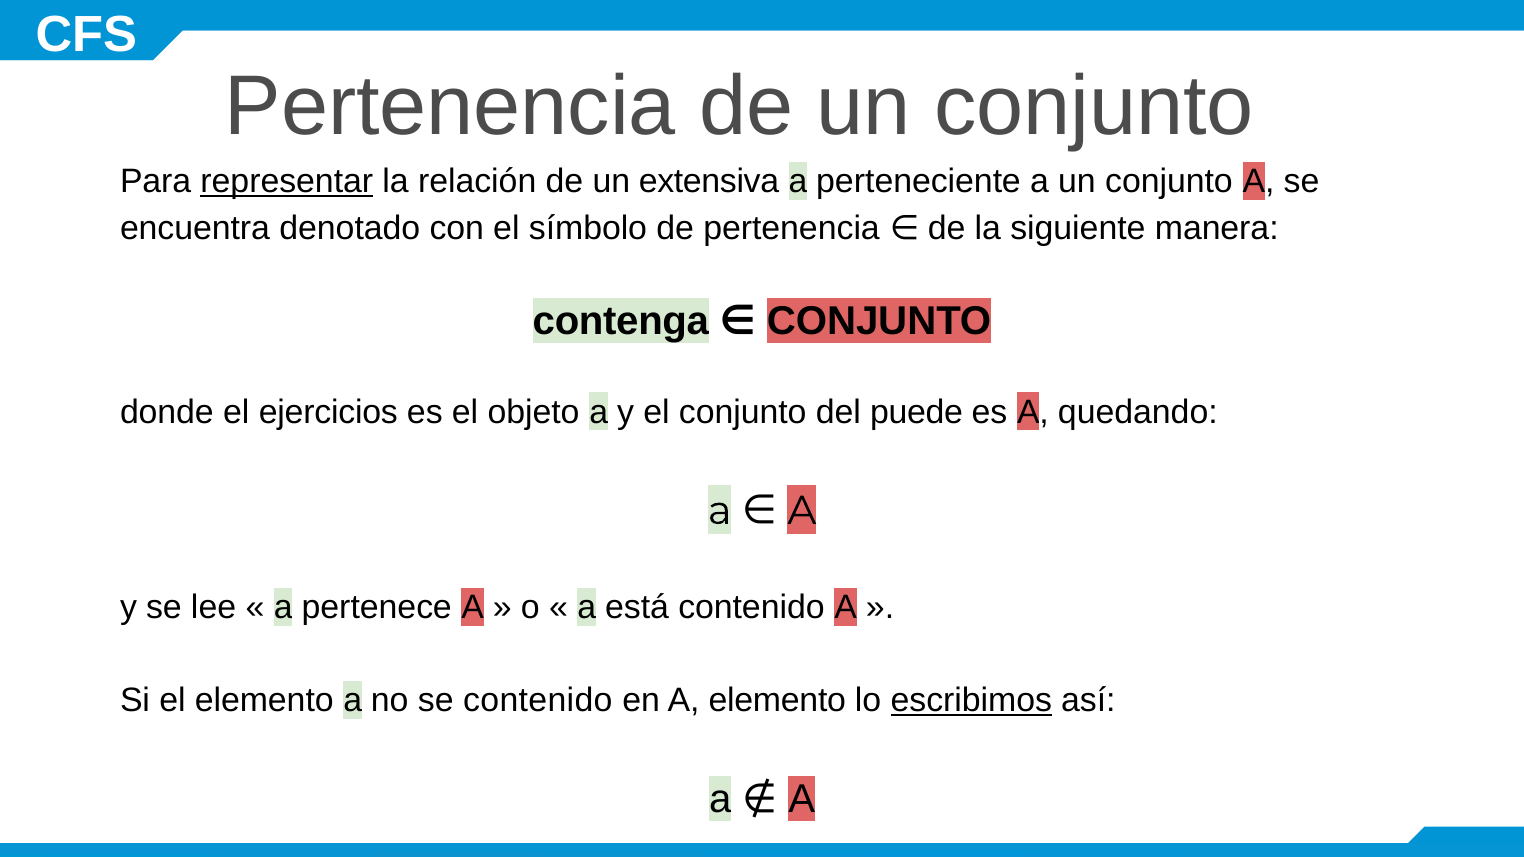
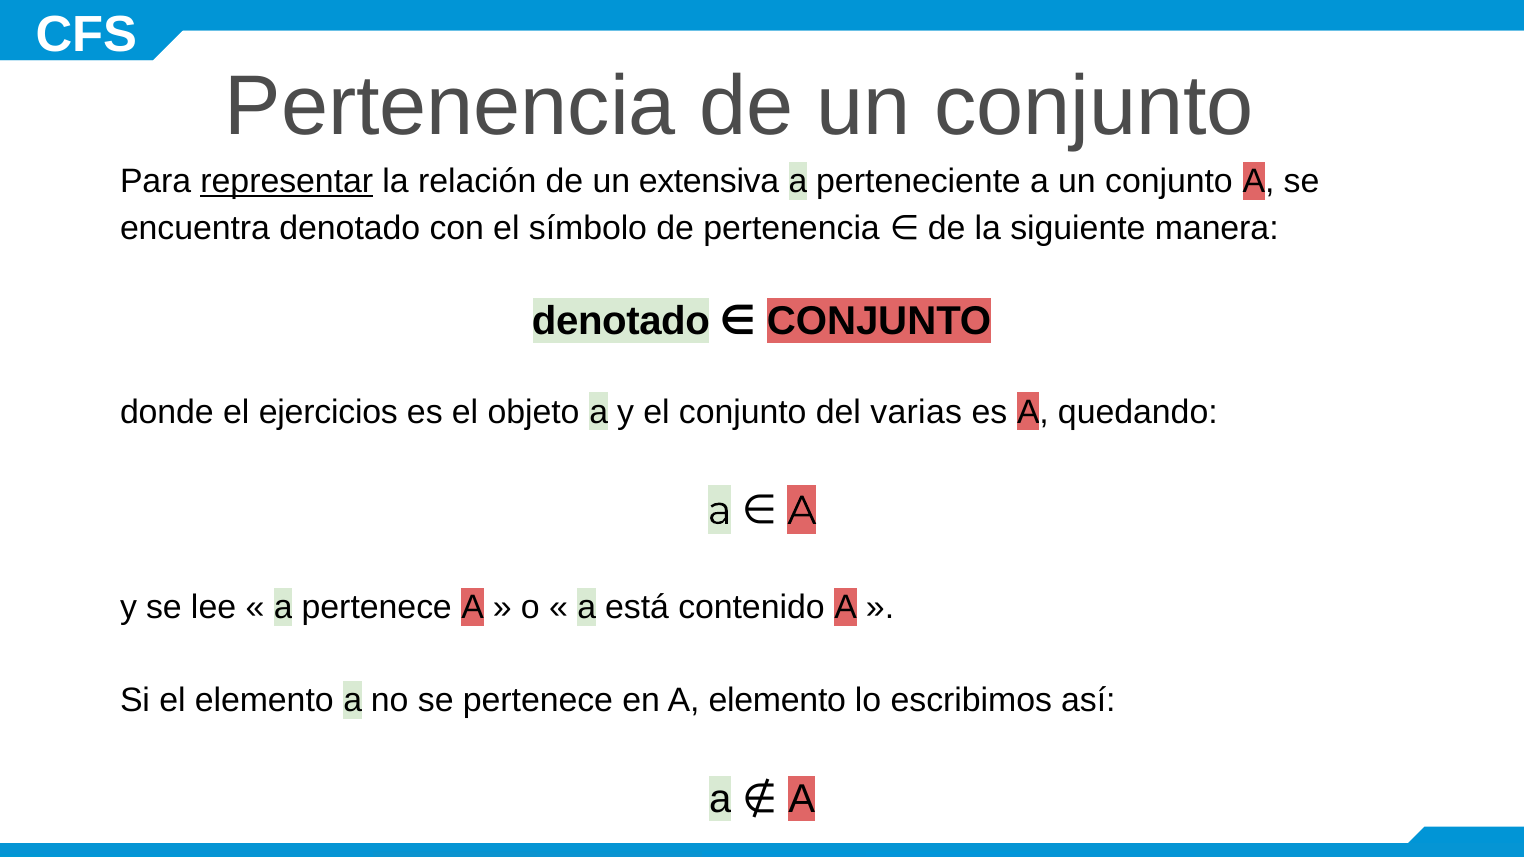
contenga: contenga -> denotado (621, 321)
puede: puede -> varias (916, 412)
se contenido: contenido -> pertenece (538, 701)
escribimos underline: present -> none (971, 701)
